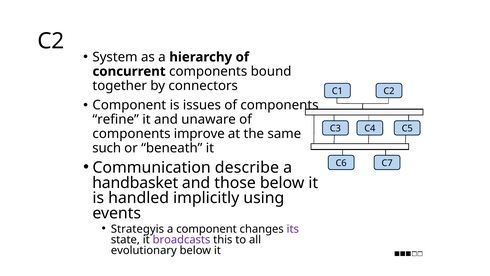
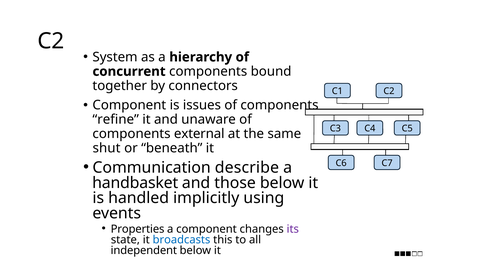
improve: improve -> external (199, 134)
such: such -> shut (107, 148)
Strategyis: Strategyis -> Properties (138, 229)
broadcasts colour: purple -> blue (181, 239)
evolutionary: evolutionary -> independent (144, 250)
